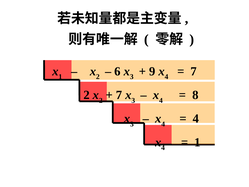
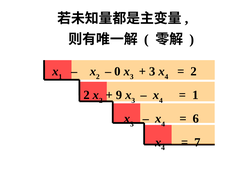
6: 6 -> 0 (117, 71)
9: 9 -> 3 (152, 71)
7: 7 -> 2 (194, 71)
7: 7 -> 9 (119, 95)
8: 8 -> 1 (195, 95)
4: 4 -> 6 (196, 118)
1: 1 -> 7 (197, 142)
